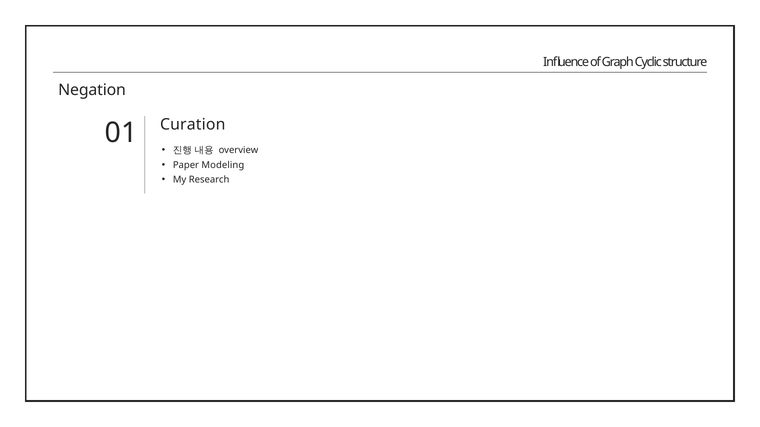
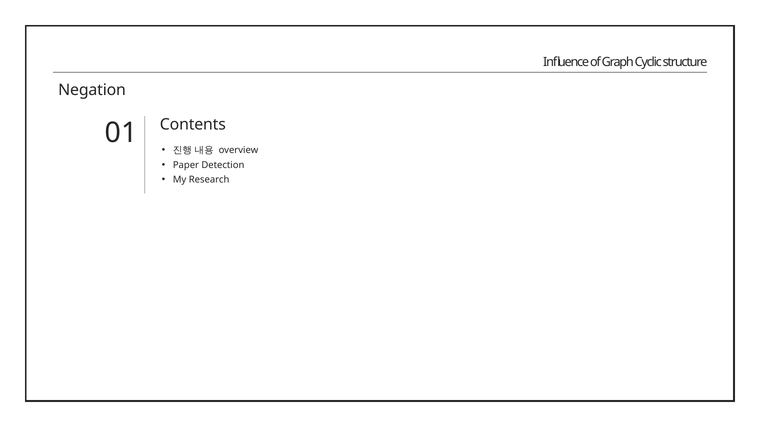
Curation: Curation -> Contents (193, 124)
Modeling: Modeling -> Detection (223, 165)
